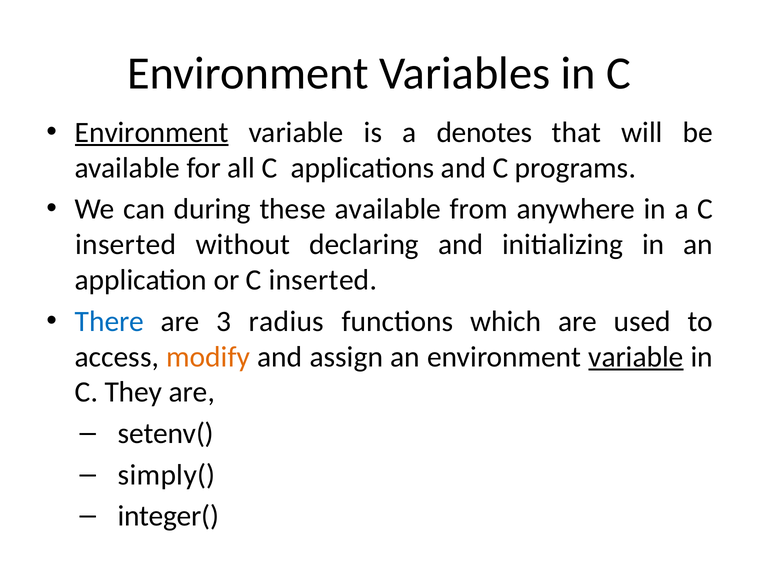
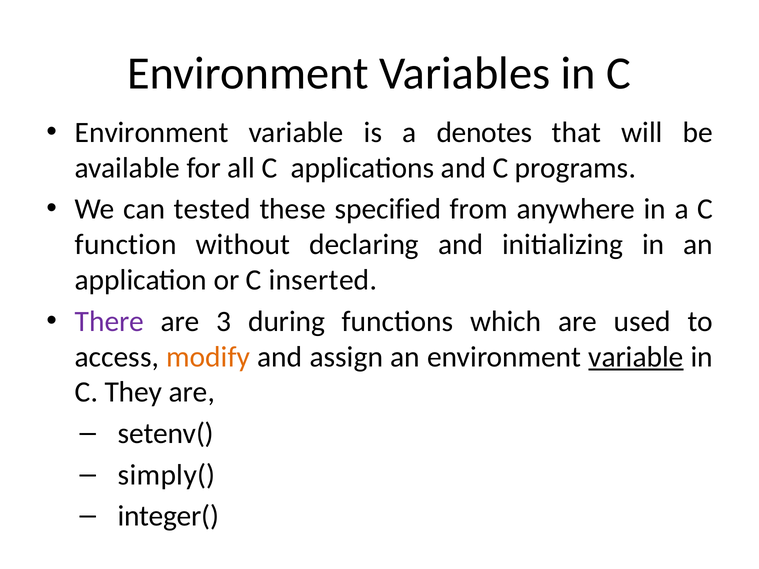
Environment underline: present -> none (152, 132)
during: during -> tested (212, 209)
these available: available -> specified (388, 209)
inserted: inserted -> function (126, 245)
There colour: blue -> purple (109, 322)
radius: radius -> during (287, 322)
